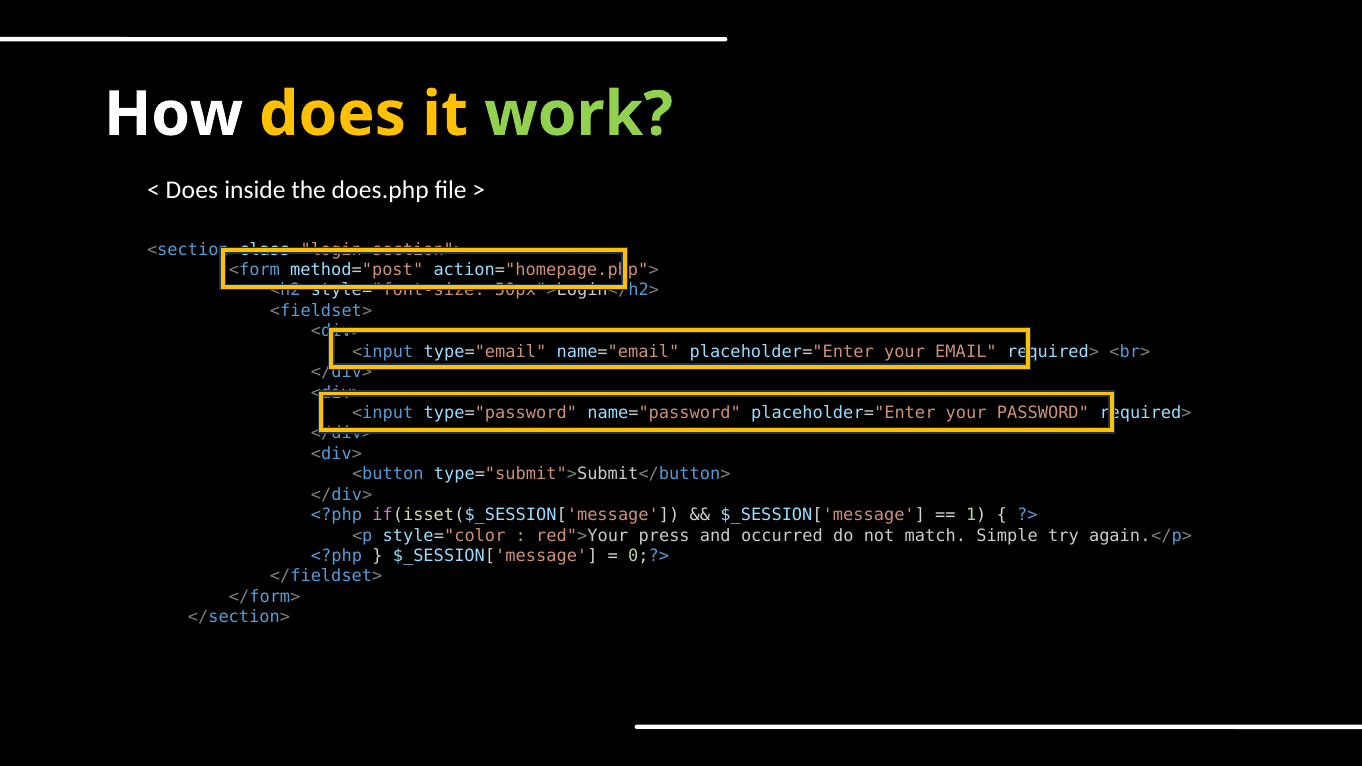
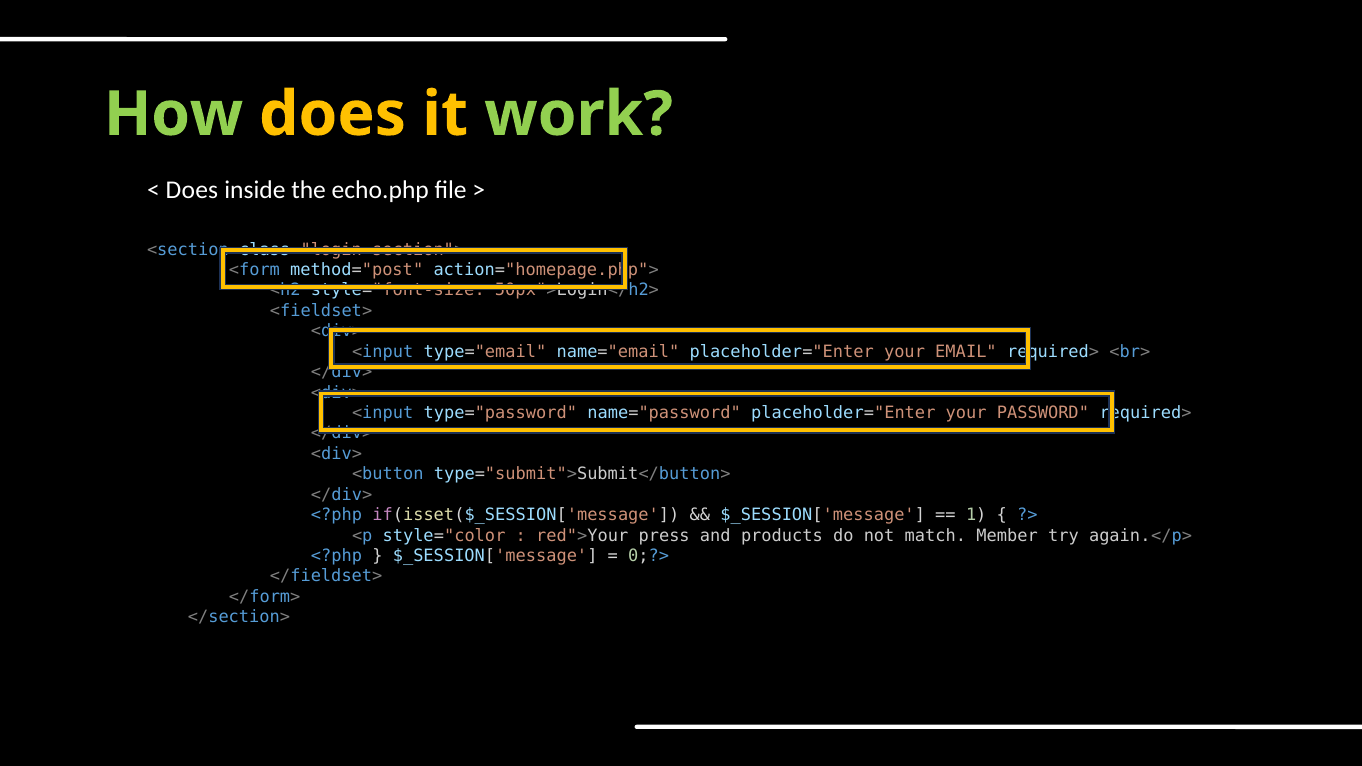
How colour: white -> light green (173, 114)
does.php: does.php -> echo.php (380, 190)
occurred: occurred -> products (782, 536)
Simple: Simple -> Member (1007, 536)
